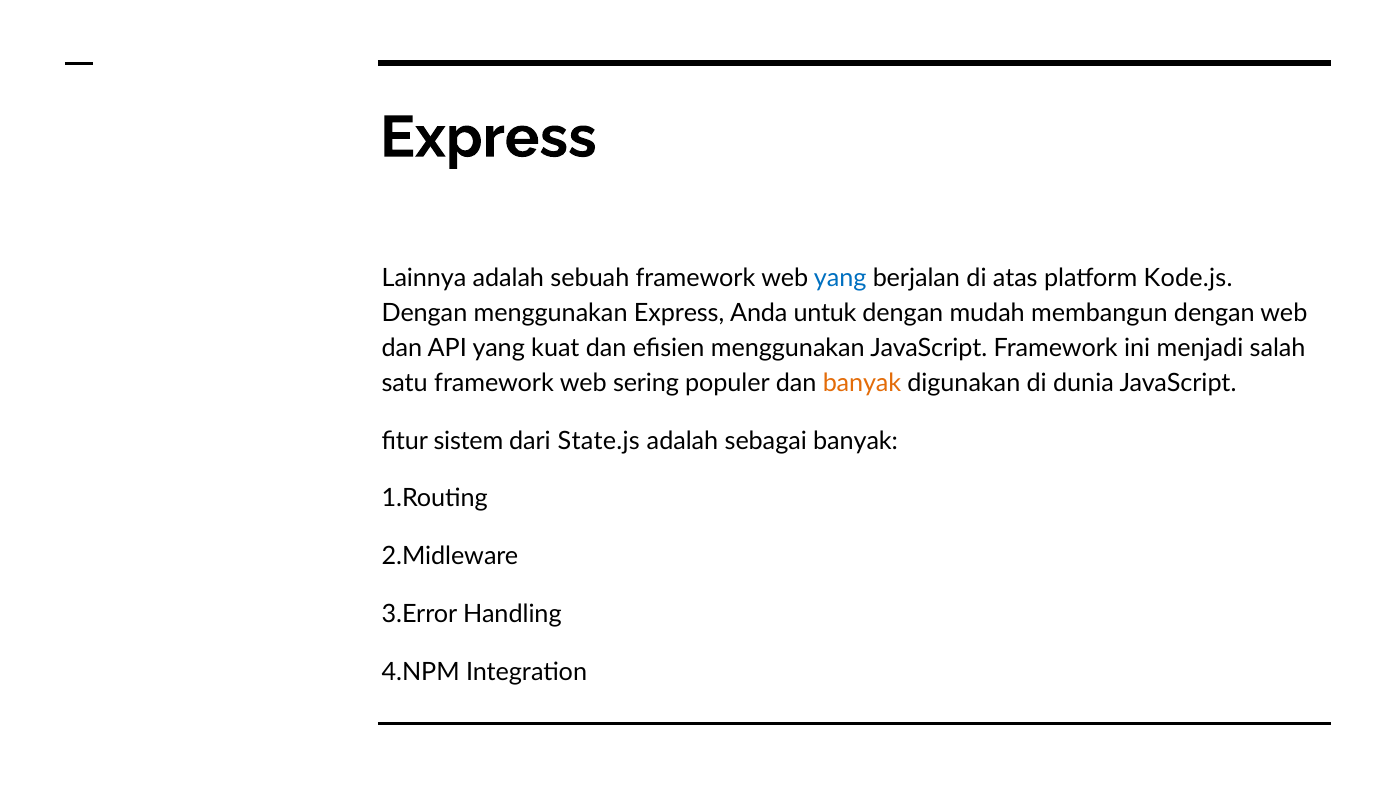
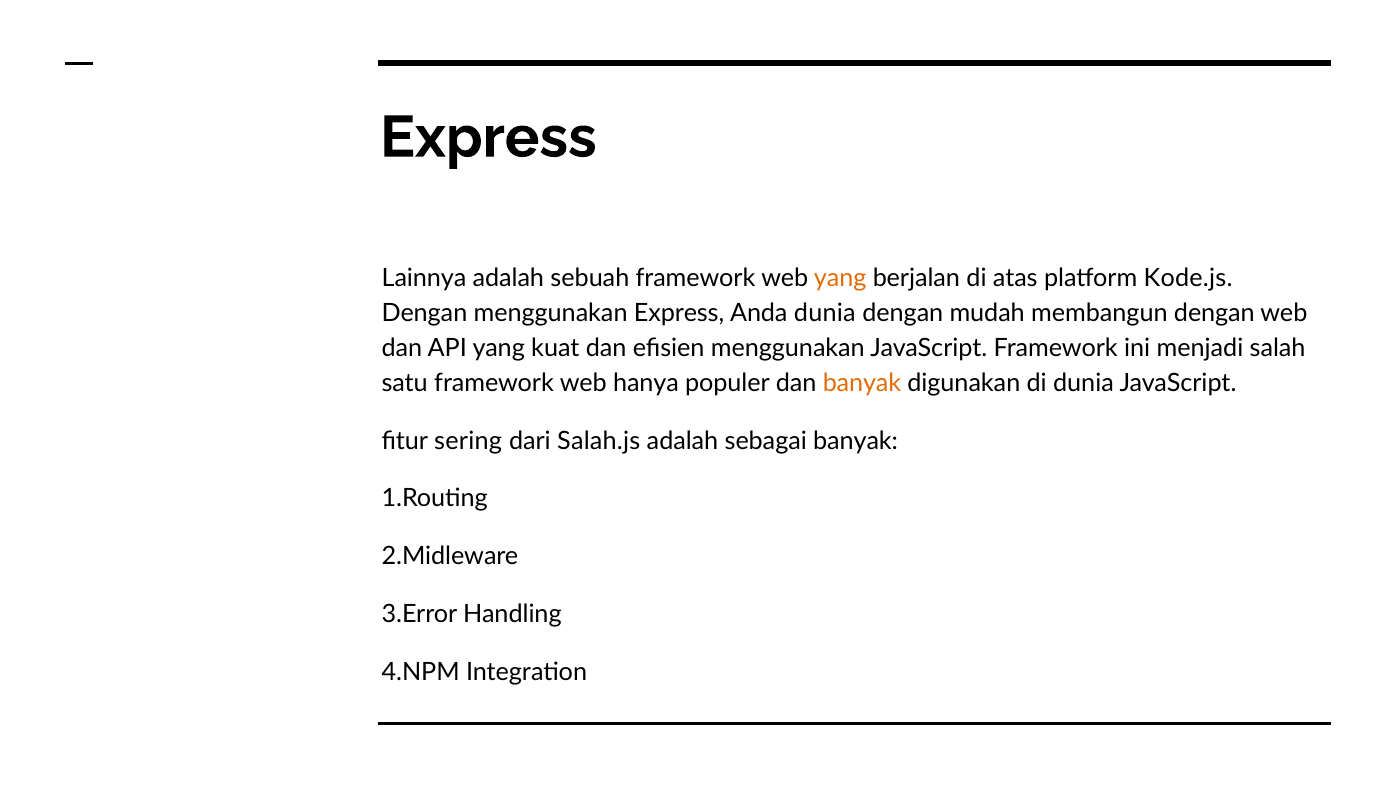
yang colour: blue -> orange (840, 278)
Anda untuk: untuk -> dunia (825, 313)
sering: sering -> hanya (646, 383)
sistem: sistem -> sering (468, 441)
State.js: State.js -> Salah.js (599, 441)
